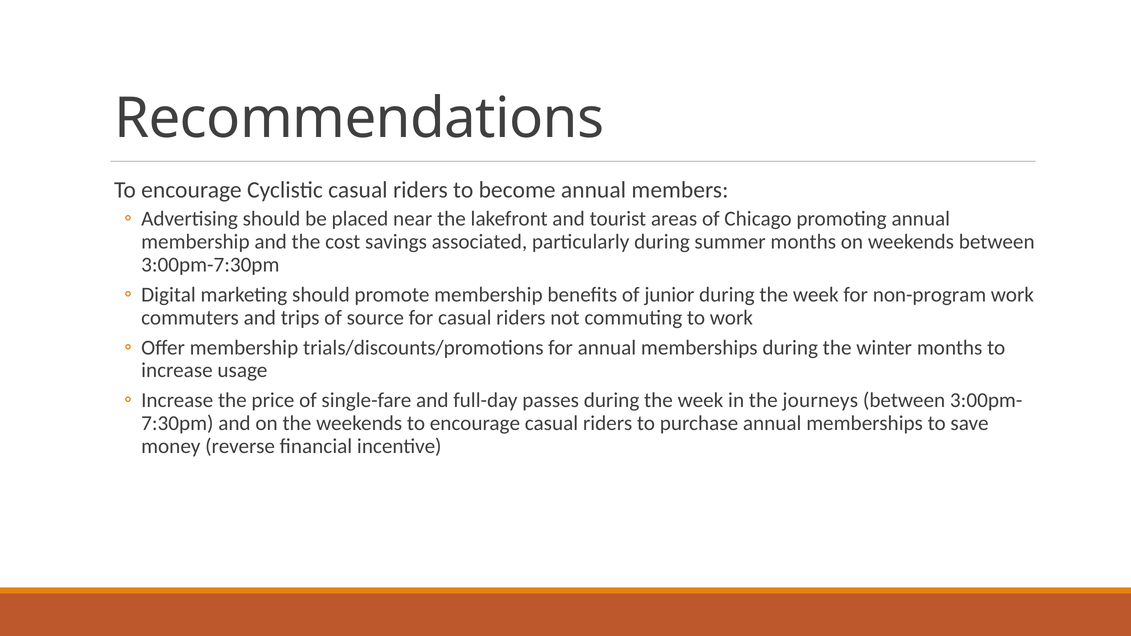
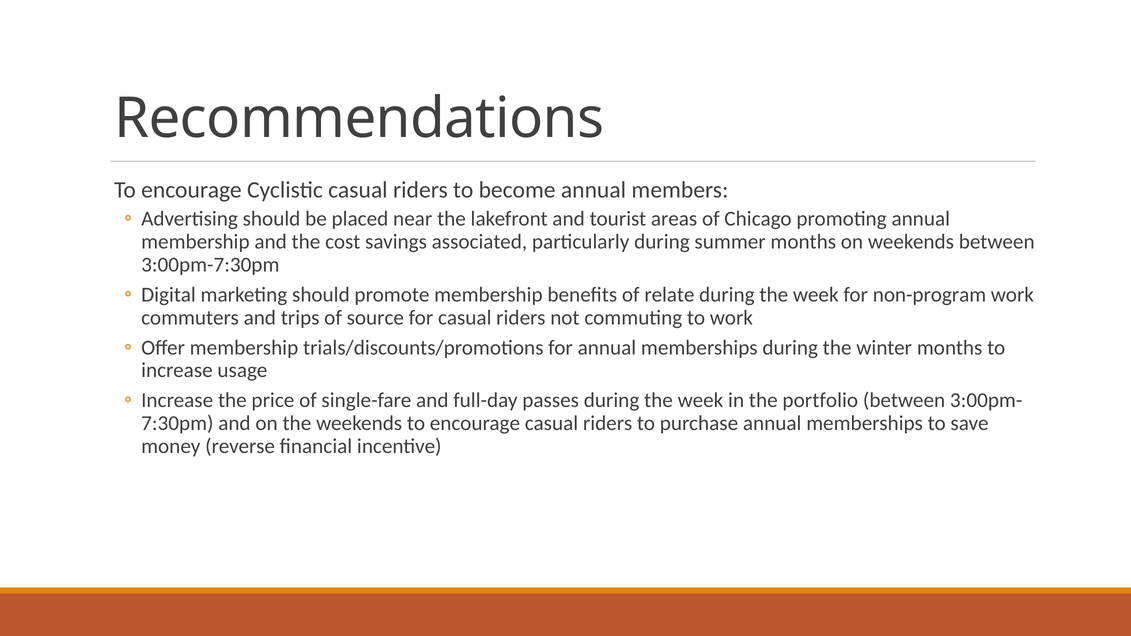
junior: junior -> relate (669, 295)
journeys: journeys -> portfolio (820, 401)
